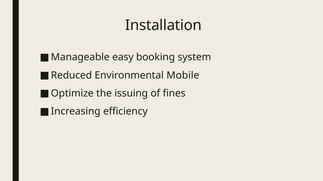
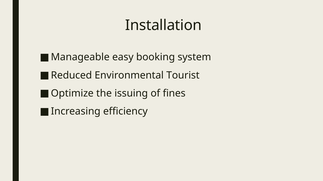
Mobile: Mobile -> Tourist (183, 75)
